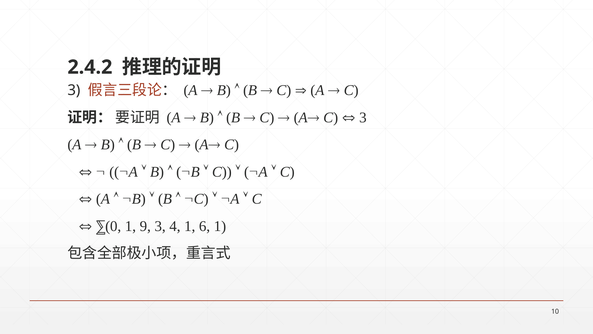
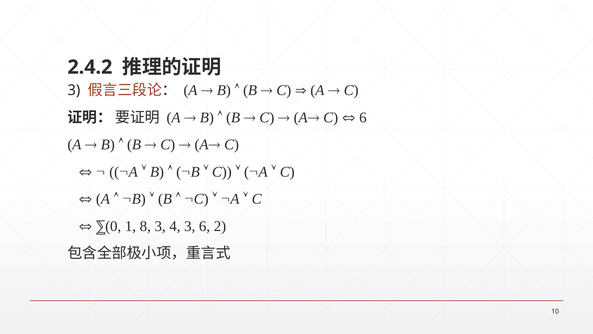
3: 3 -> 6 (363, 117)
9: 9 -> 8 (145, 226)
4 1: 1 -> 3 (190, 226)
6 1: 1 -> 2 (220, 226)
